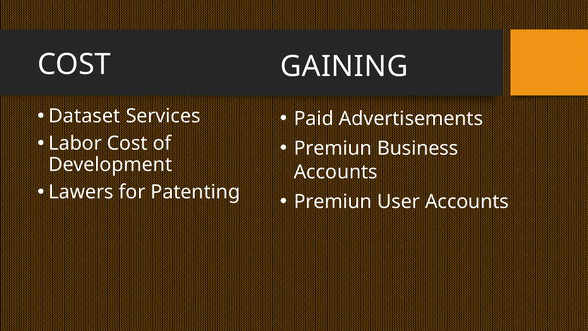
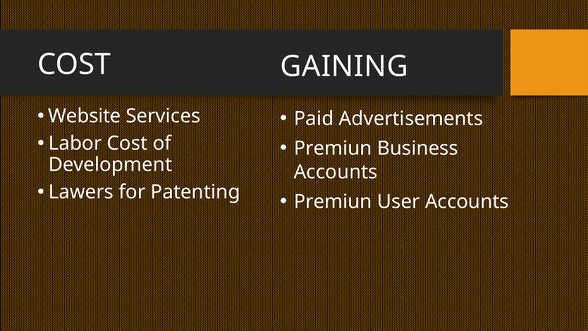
Dataset: Dataset -> Website (85, 116)
